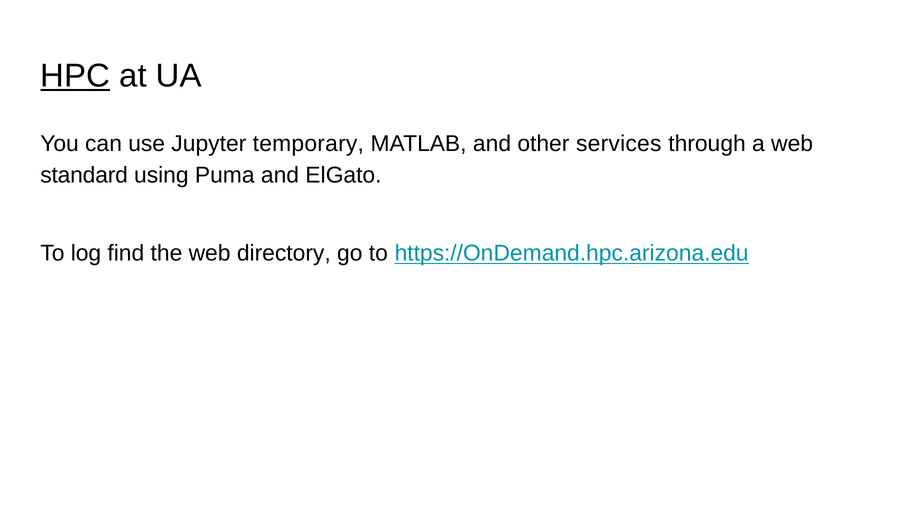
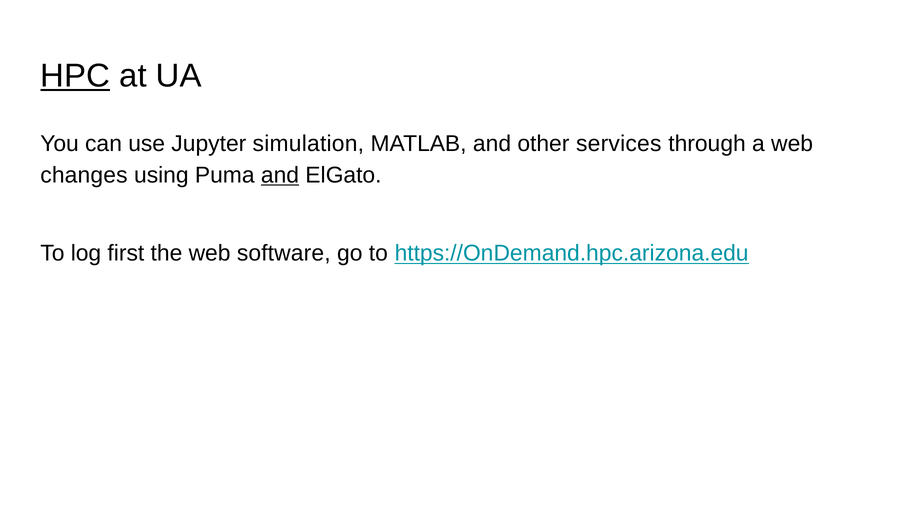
temporary: temporary -> simulation (308, 144)
standard: standard -> changes (84, 175)
and underline: none -> present (280, 175)
find: find -> first (126, 254)
directory: directory -> software (284, 254)
